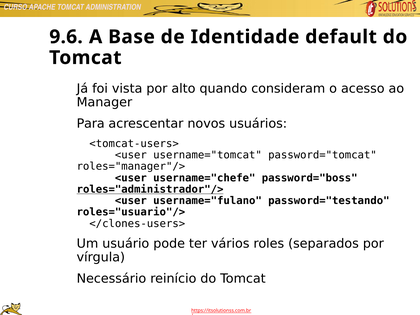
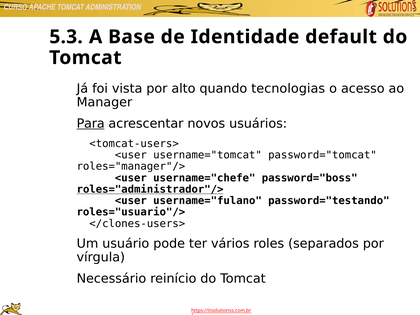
9.6: 9.6 -> 5.3 (66, 37)
consideram: consideram -> tecnologias (288, 89)
Para underline: none -> present (91, 123)
